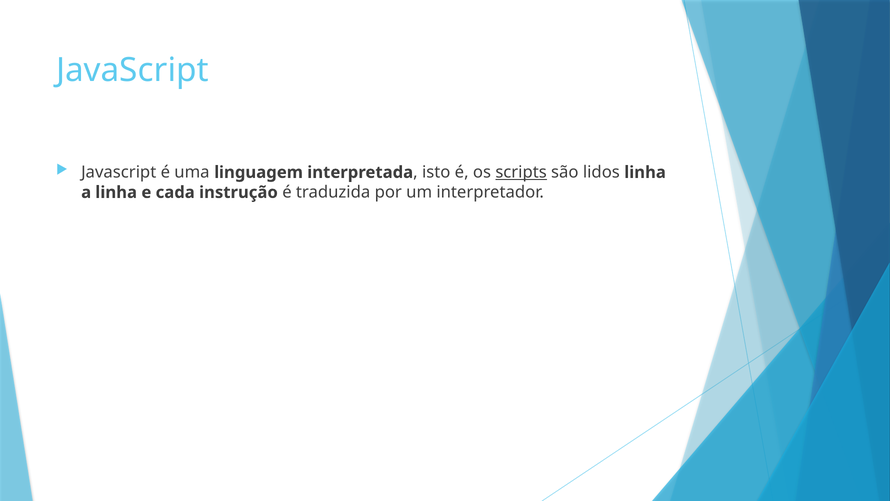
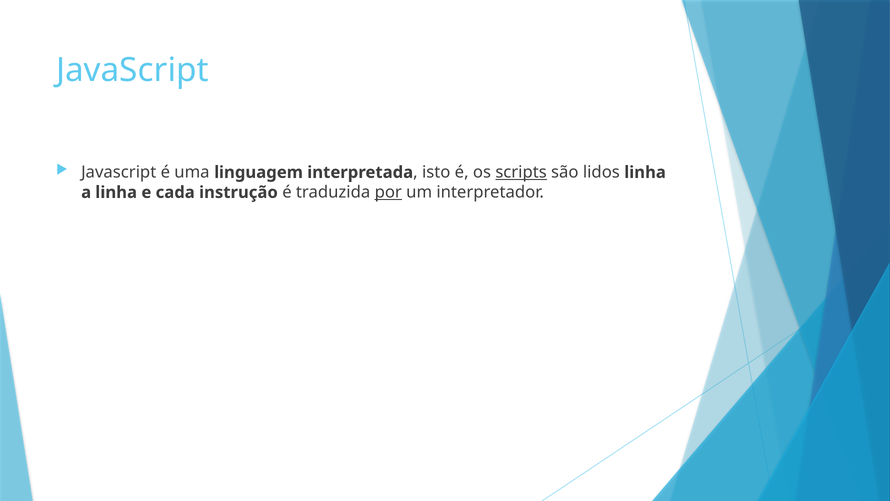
por underline: none -> present (388, 192)
